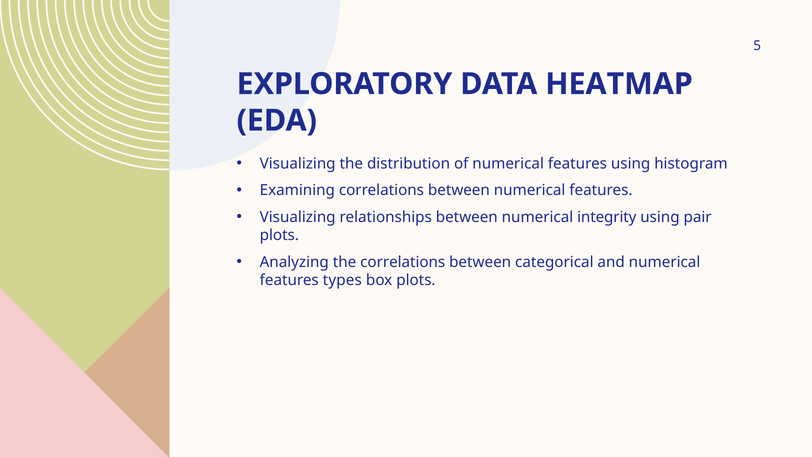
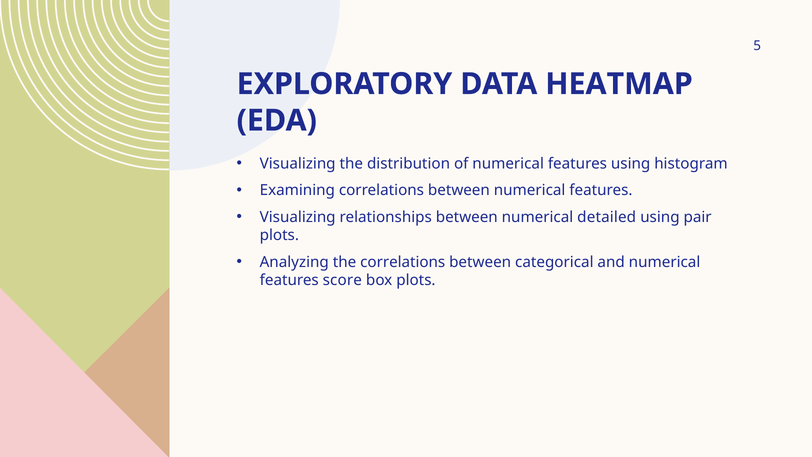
integrity: integrity -> detailed (607, 217)
types: types -> score (342, 280)
